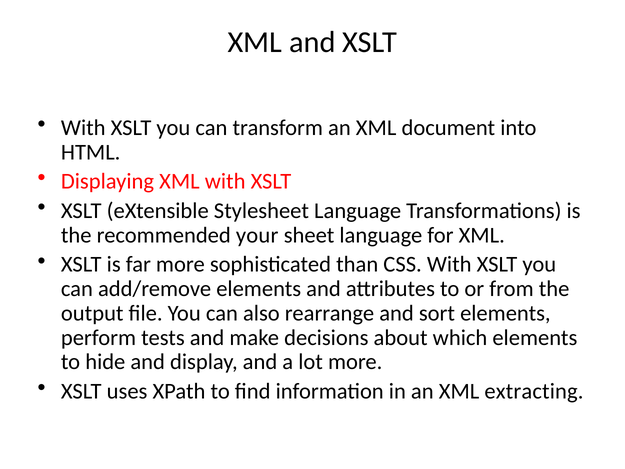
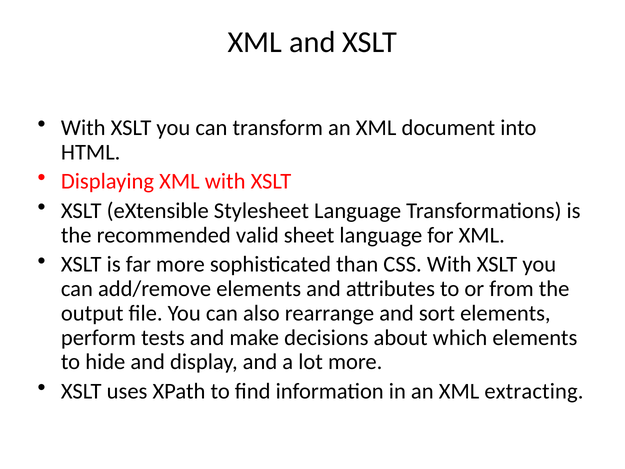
your: your -> valid (257, 235)
